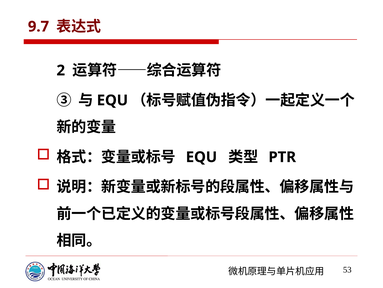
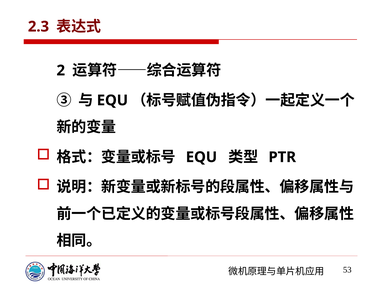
9.7: 9.7 -> 2.3 (38, 27)
